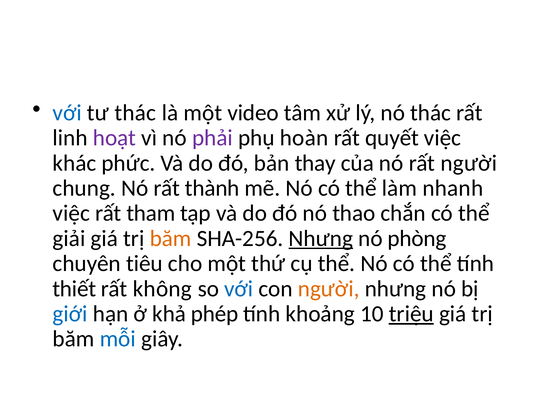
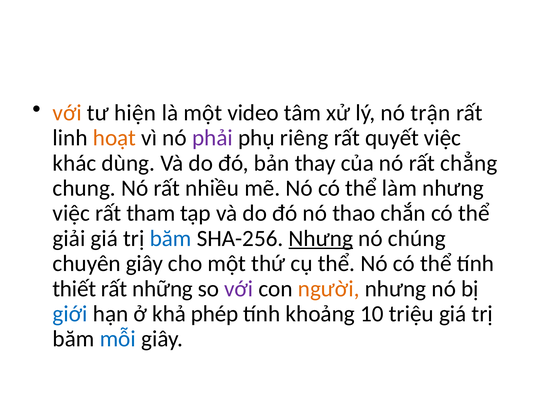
với colour: blue -> orange (67, 113)
tư thác: thác -> hiện (135, 113)
nó thác: thác -> trận (431, 113)
hoạt colour: purple -> orange (114, 138)
hoàn: hoàn -> riêng (304, 138)
phức: phức -> dùng (128, 163)
rất người: người -> chẳng (469, 163)
thành: thành -> nhiều (212, 188)
làm nhanh: nhanh -> nhưng (453, 188)
băm colour: orange -> blue (171, 238)
phòng: phòng -> chúng (417, 238)
chuyên tiêu: tiêu -> giây (145, 264)
không: không -> những (163, 289)
với colour: blue -> purple (239, 289)
triệu underline: present -> none (411, 314)
